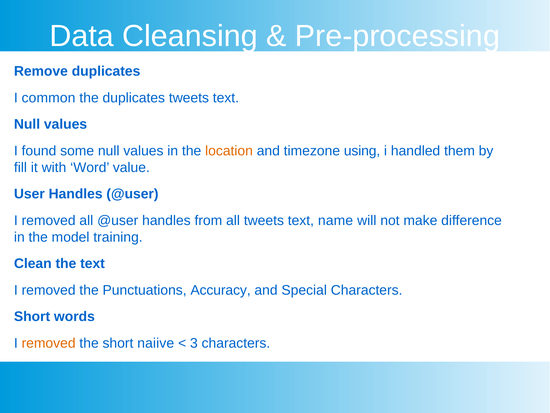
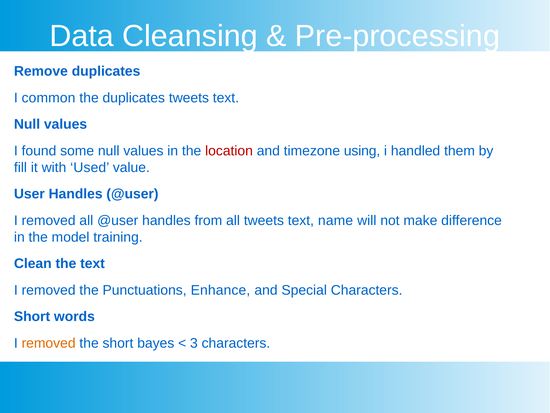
location colour: orange -> red (229, 151)
Word: Word -> Used (90, 167)
Accuracy: Accuracy -> Enhance (220, 290)
naiive: naiive -> bayes (156, 343)
